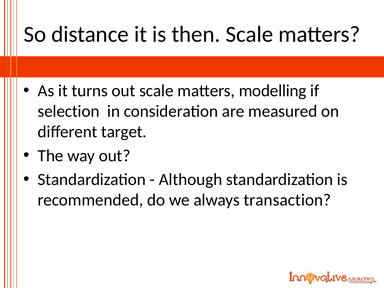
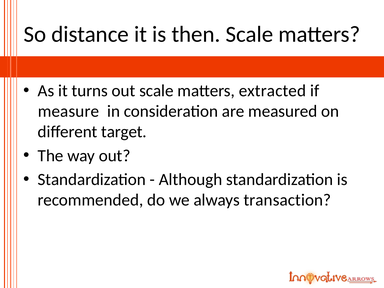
modelling: modelling -> extracted (272, 91)
selection: selection -> measure (68, 111)
